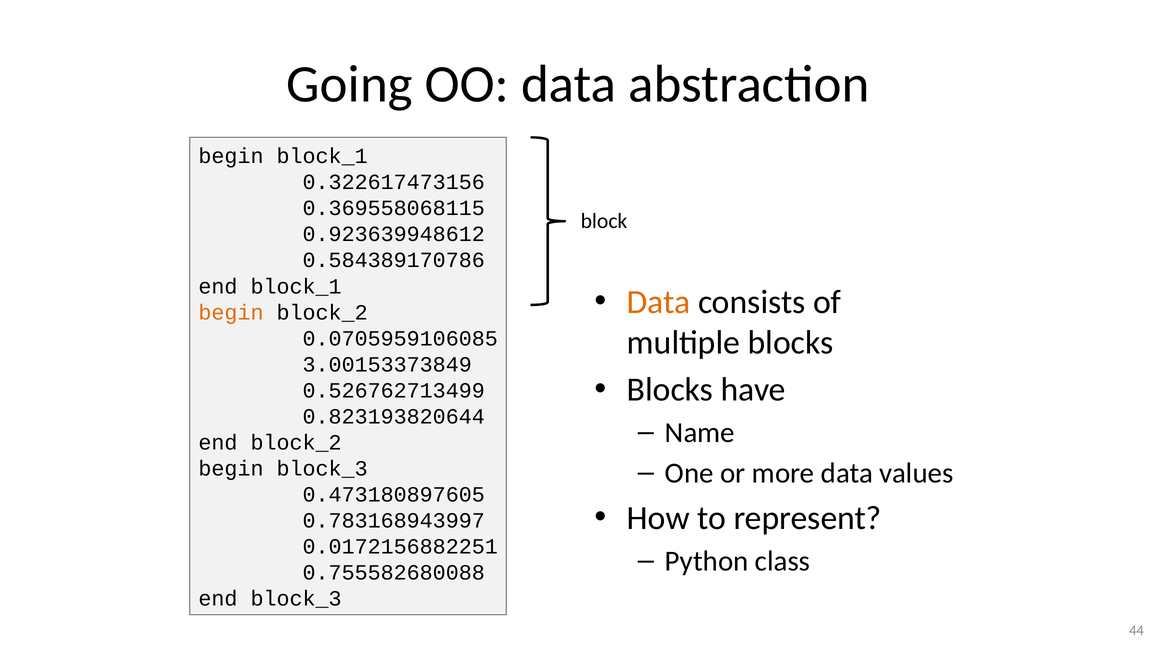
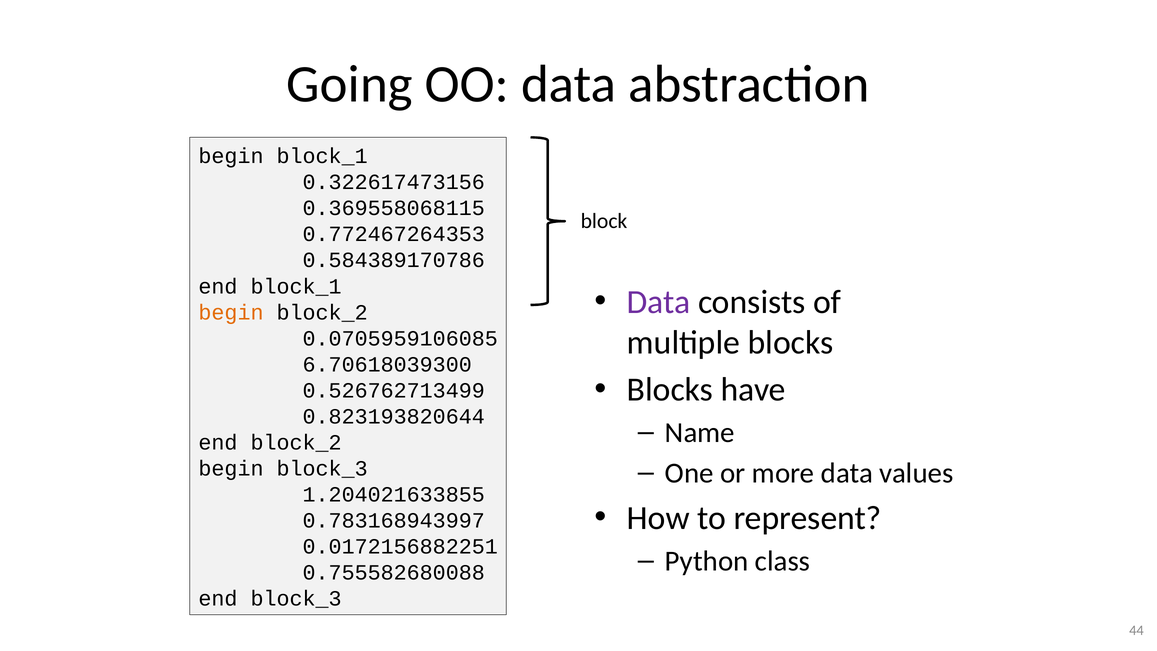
0.923639948612: 0.923639948612 -> 0.772467264353 (394, 234)
Data colour: orange -> purple (659, 302)
3.00153373849: 3.00153373849 -> 6.70618039300 (387, 364)
0.473180897605: 0.473180897605 -> 1.204021633855 (394, 495)
